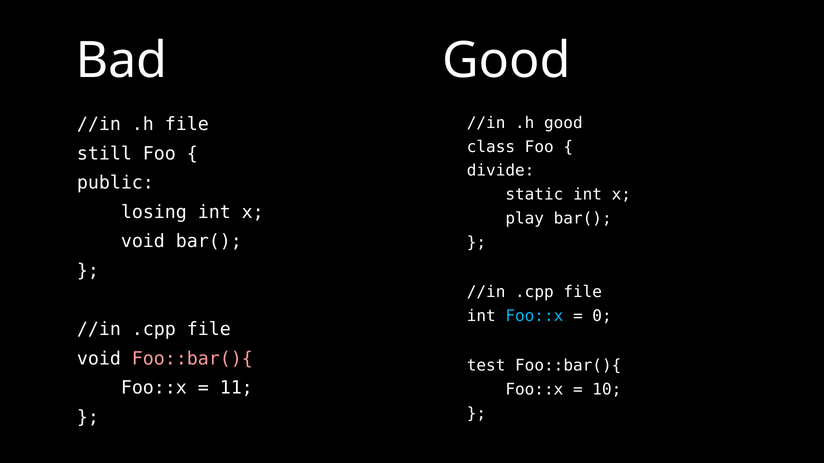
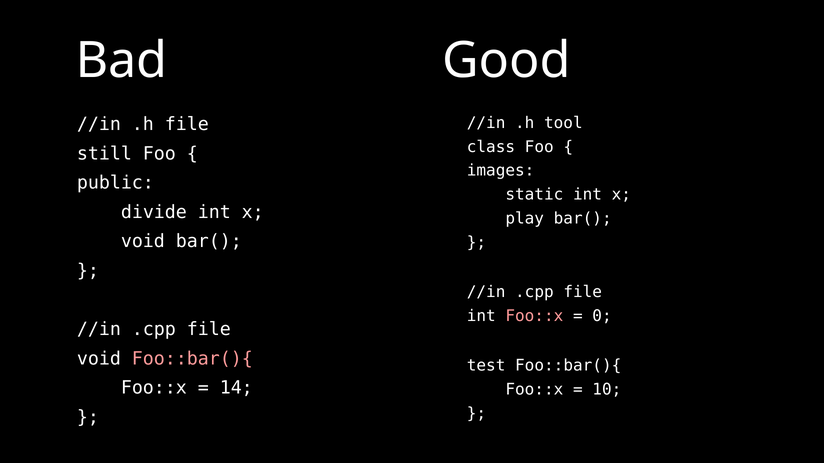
.h good: good -> tool (563, 123)
divide: divide -> images (501, 171)
losing: losing -> divide (154, 212)
Foo::x colour: light blue -> pink (534, 316)
11: 11 -> 14 (236, 388)
